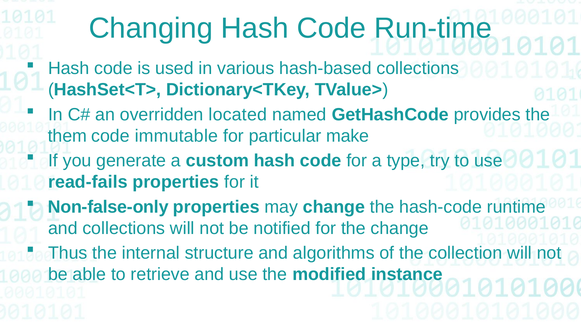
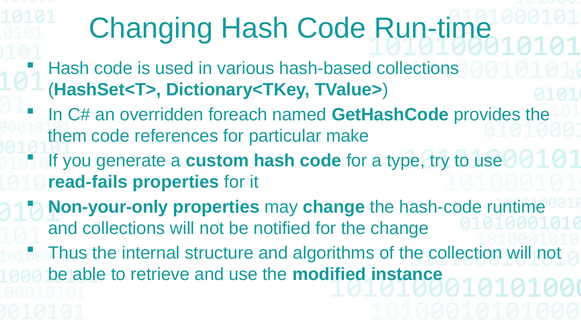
located: located -> foreach (238, 114)
immutable: immutable -> references (176, 136)
Non-false-only: Non-false-only -> Non-your-only (108, 207)
